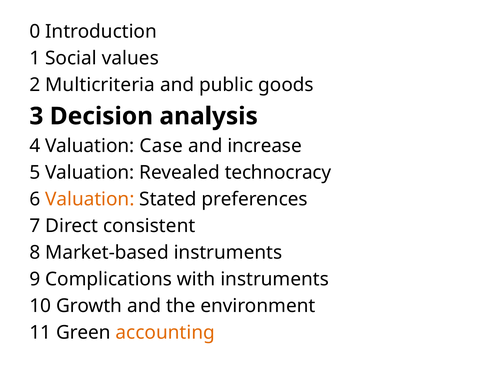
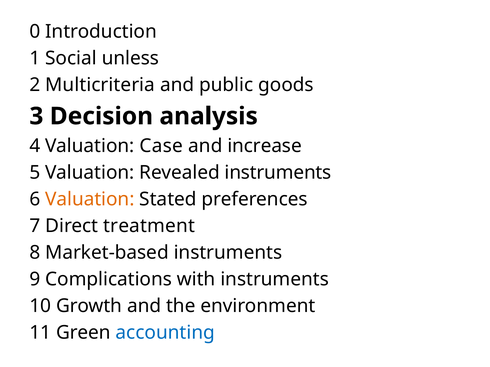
values: values -> unless (130, 58)
Revealed technocracy: technocracy -> instruments (278, 173)
consistent: consistent -> treatment (149, 226)
accounting colour: orange -> blue (165, 333)
